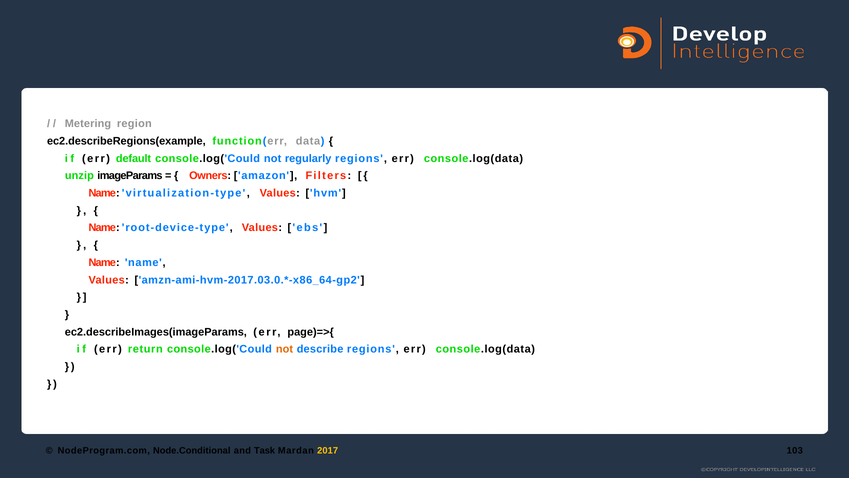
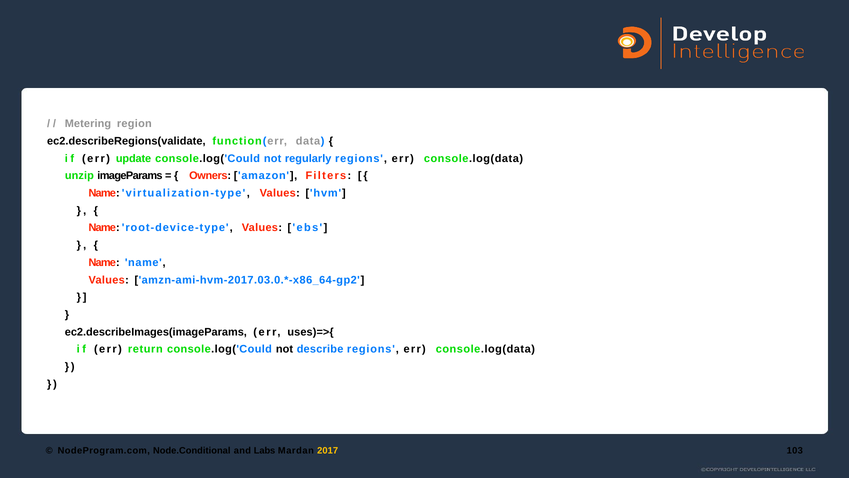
ec2.describeRegions(example: ec2.describeRegions(example -> ec2.describeRegions(validate (126, 141)
default: default -> update (134, 158)
page)=>{: page)=>{ -> uses)=>{ (311, 332)
not colour: orange -> black (285, 349)
Task: Task -> Labs (265, 450)
